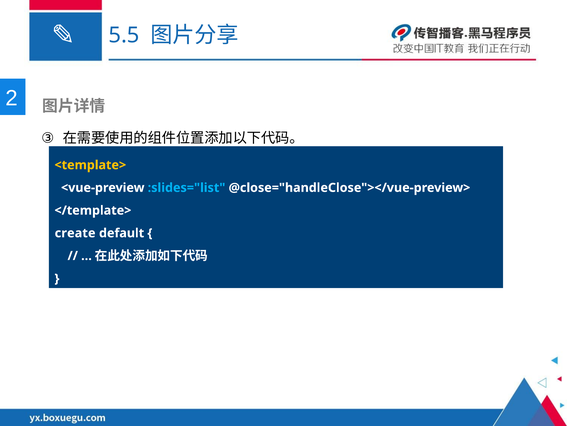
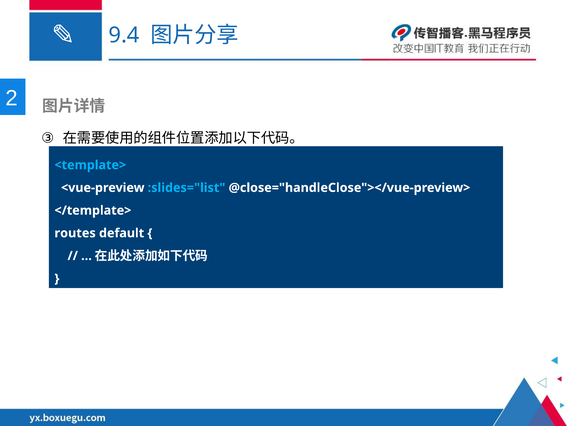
5.5: 5.5 -> 9.4 (124, 35)
<template> colour: yellow -> light blue (90, 165)
create: create -> routes (75, 233)
